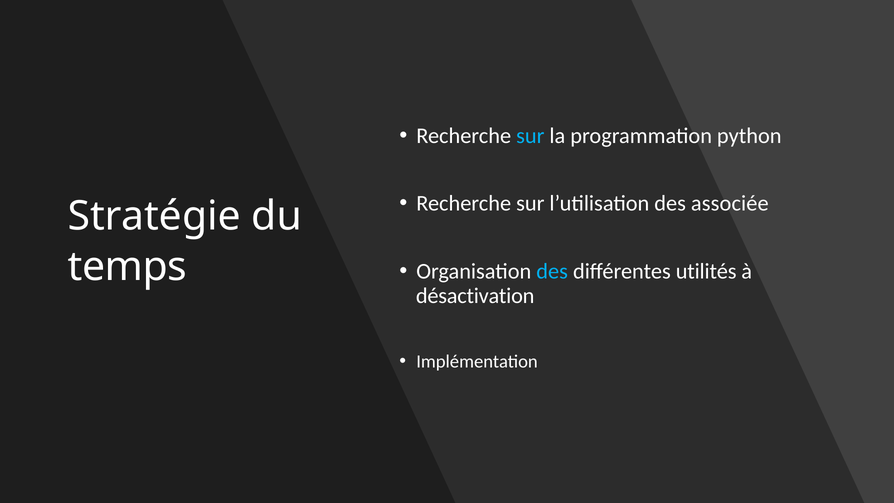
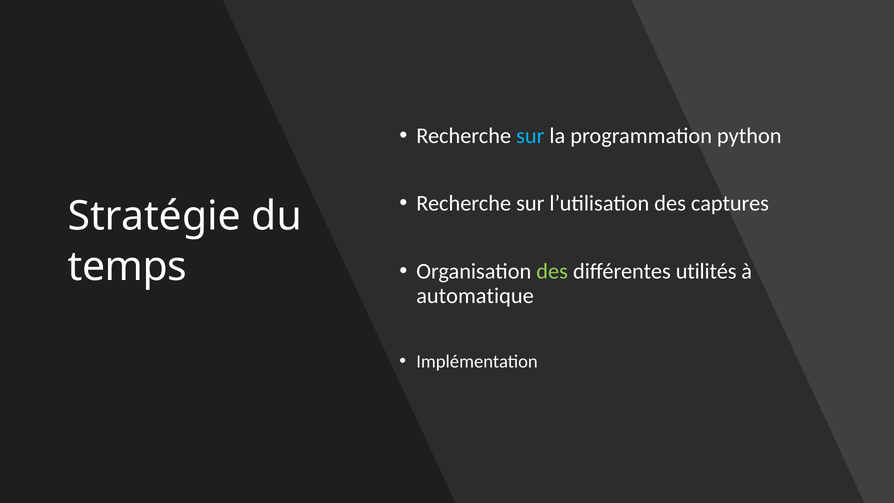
associée: associée -> captures (730, 203)
des colour: light blue -> light green (552, 271)
désactivation: désactivation -> automatique (475, 296)
